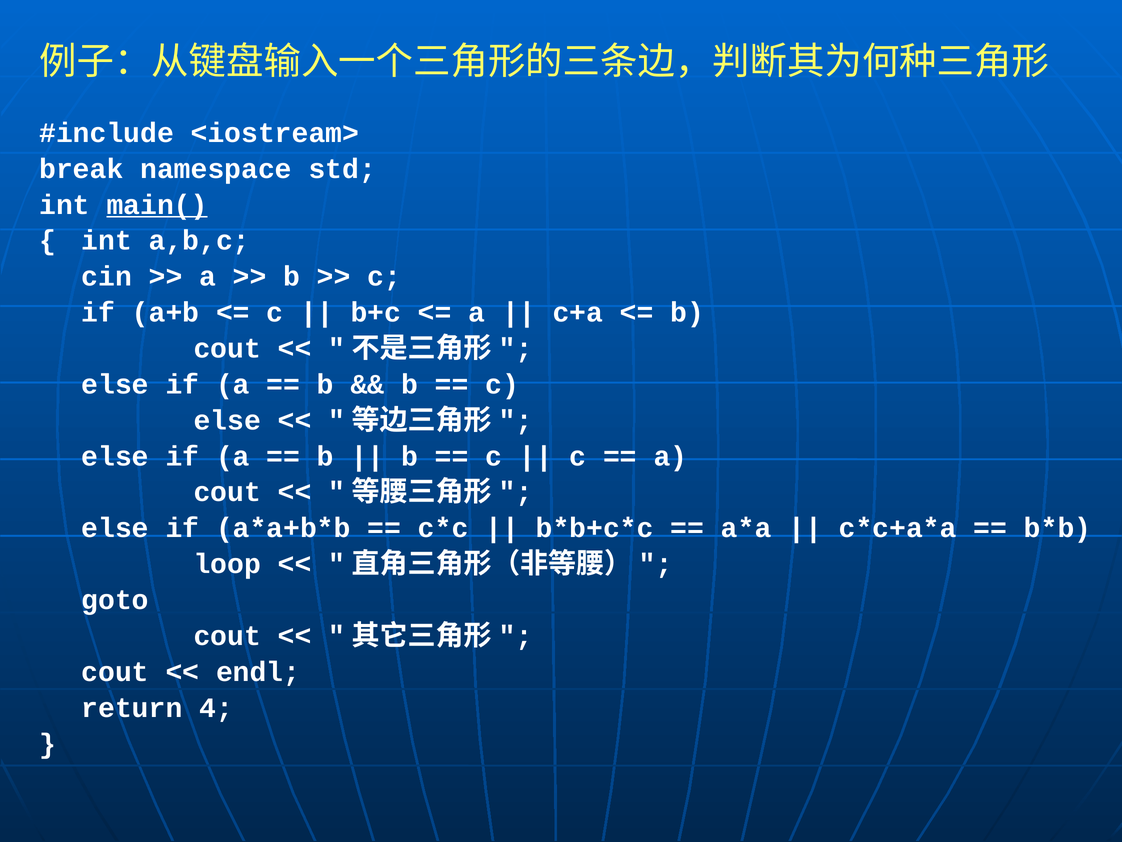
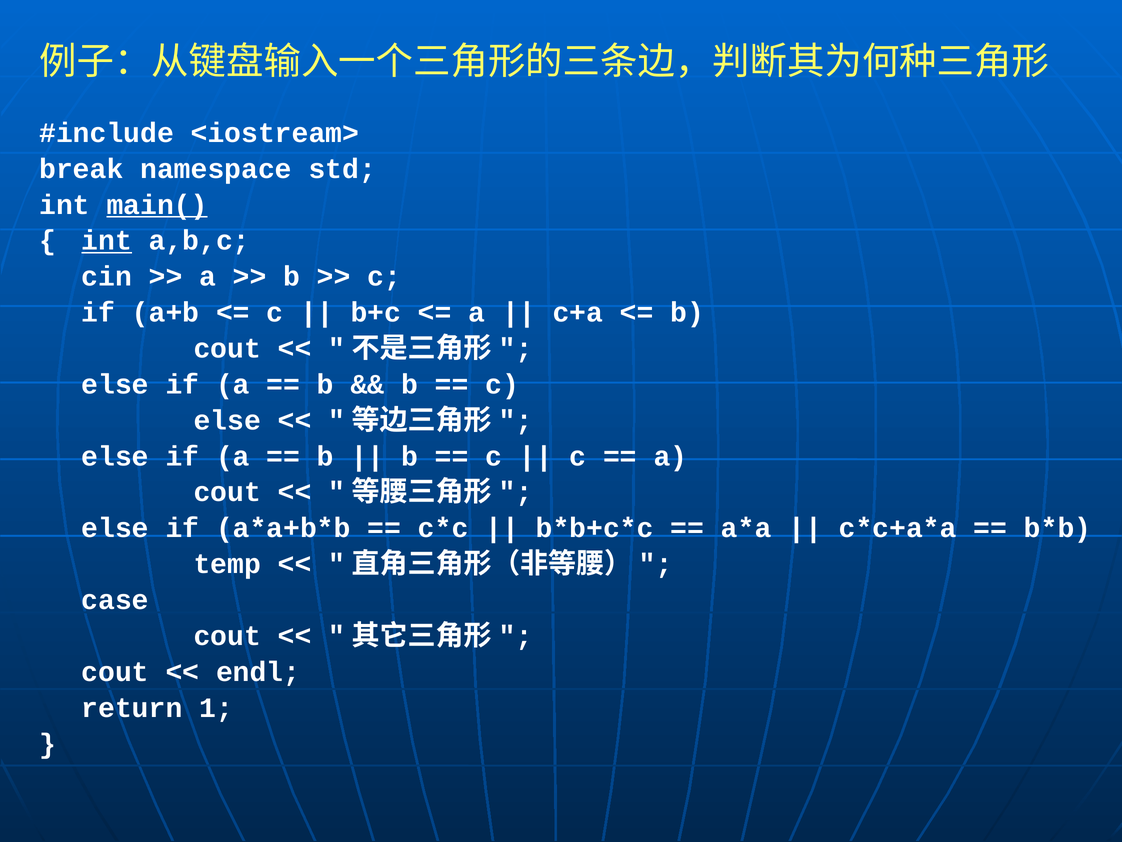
int underline: none -> present (107, 241)
loop: loop -> temp (227, 564)
goto: goto -> case (115, 600)
4: 4 -> 1 (216, 707)
